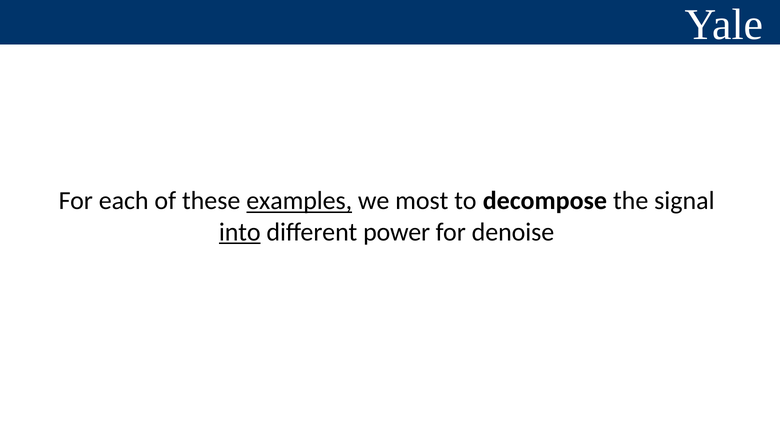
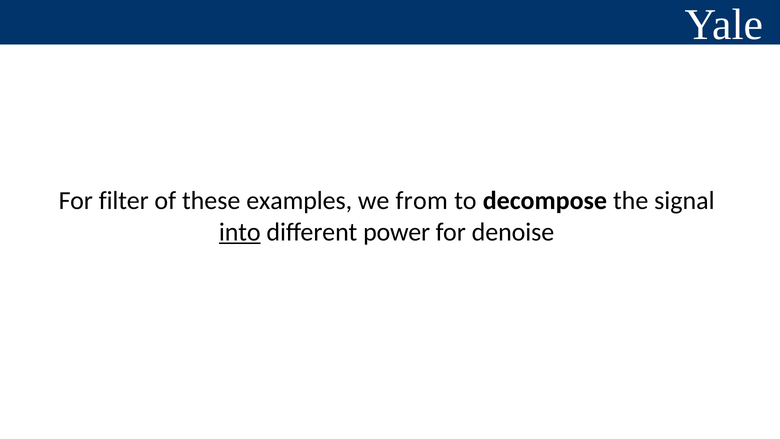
each: each -> filter (124, 201)
examples underline: present -> none (299, 201)
most: most -> from (422, 201)
